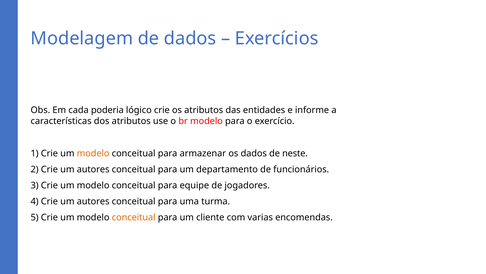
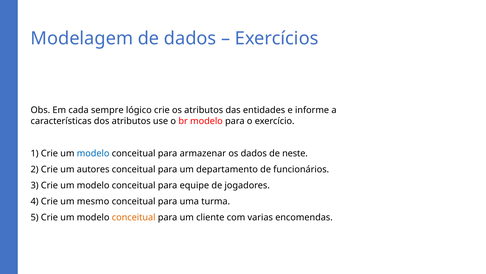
poderia: poderia -> sempre (107, 110)
modelo colour: orange -> blue (93, 153)
4 Crie um autores: autores -> mesmo (93, 201)
